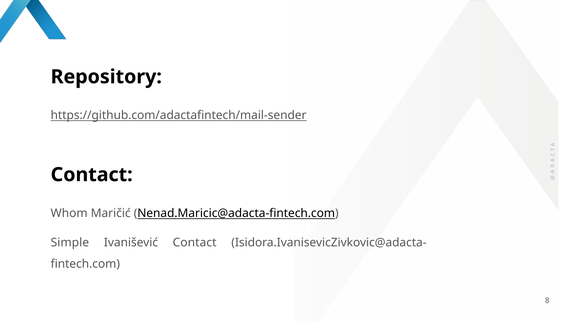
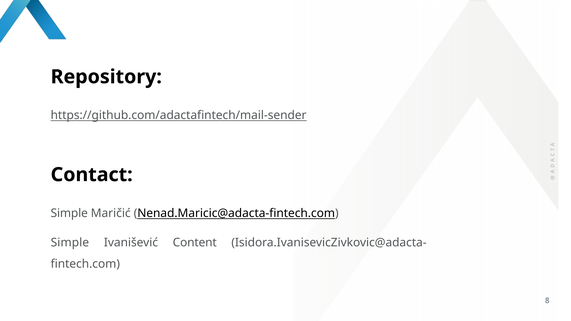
Whom: Whom -> Simple (69, 213)
Ivanišević Contact: Contact -> Content (195, 243)
